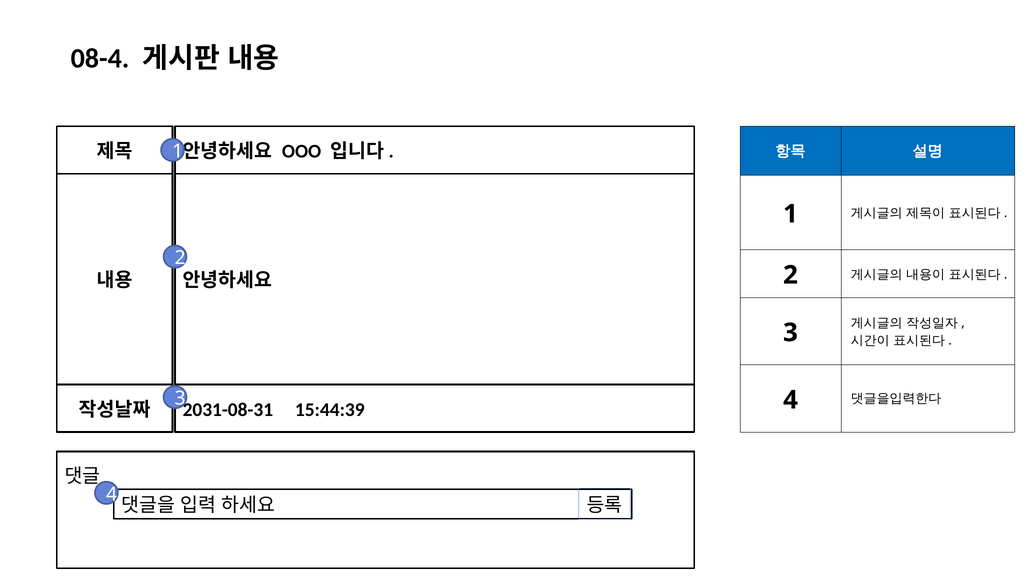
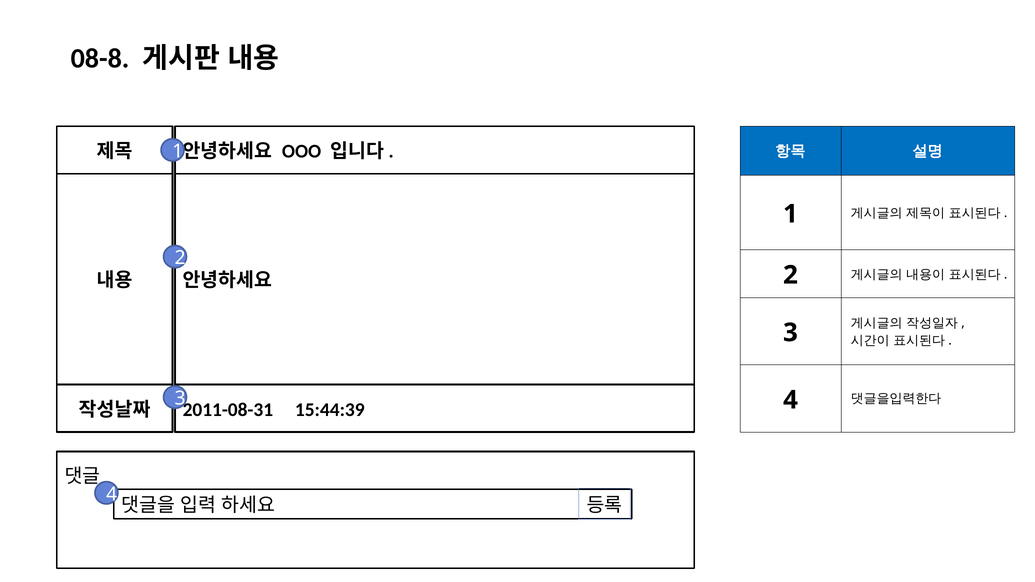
08-4: 08-4 -> 08-8 (100, 58)
2031-08-31: 2031-08-31 -> 2011-08-31 (228, 410)
